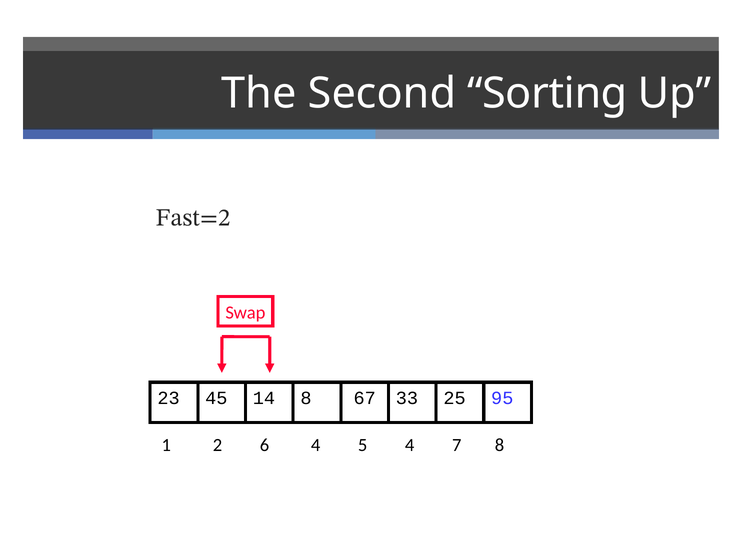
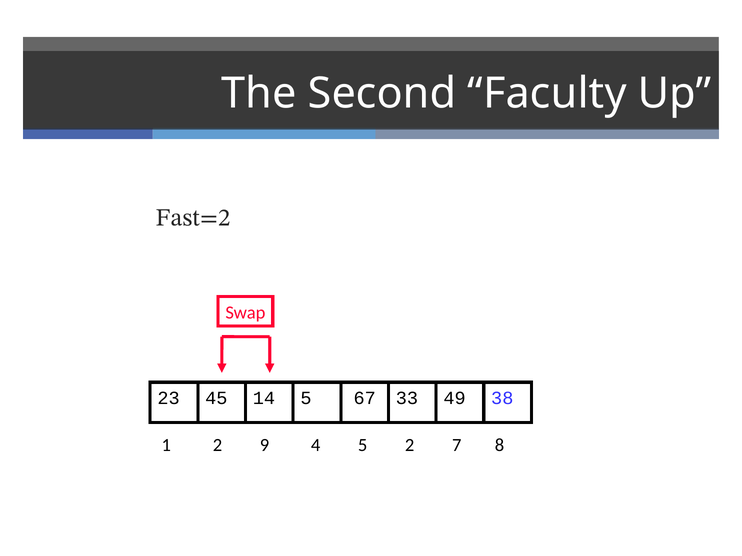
Sorting: Sorting -> Faculty (547, 93)
45 8: 8 -> 5 (306, 399)
25: 25 -> 49 (455, 399)
95: 95 -> 38 (502, 399)
6: 6 -> 9 (264, 446)
5 4: 4 -> 2 (410, 446)
